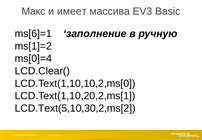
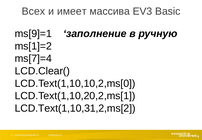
Макс: Макс -> Всех (33, 11)
ms[6]=1: ms[6]=1 -> ms[9]=1 (33, 34)
ms[0]=4: ms[0]=4 -> ms[7]=4 (33, 58)
LCD.Text(5,10,30,2,ms[2: LCD.Text(5,10,30,2,ms[2 -> LCD.Text(1,10,31,2,ms[2 (75, 108)
